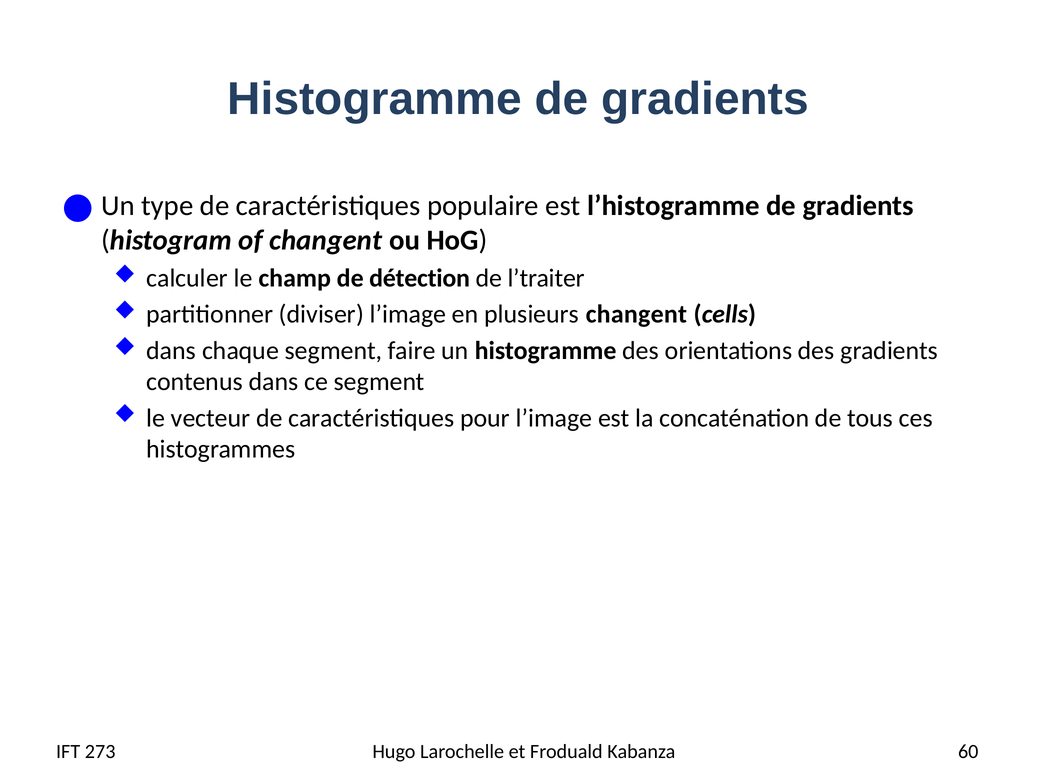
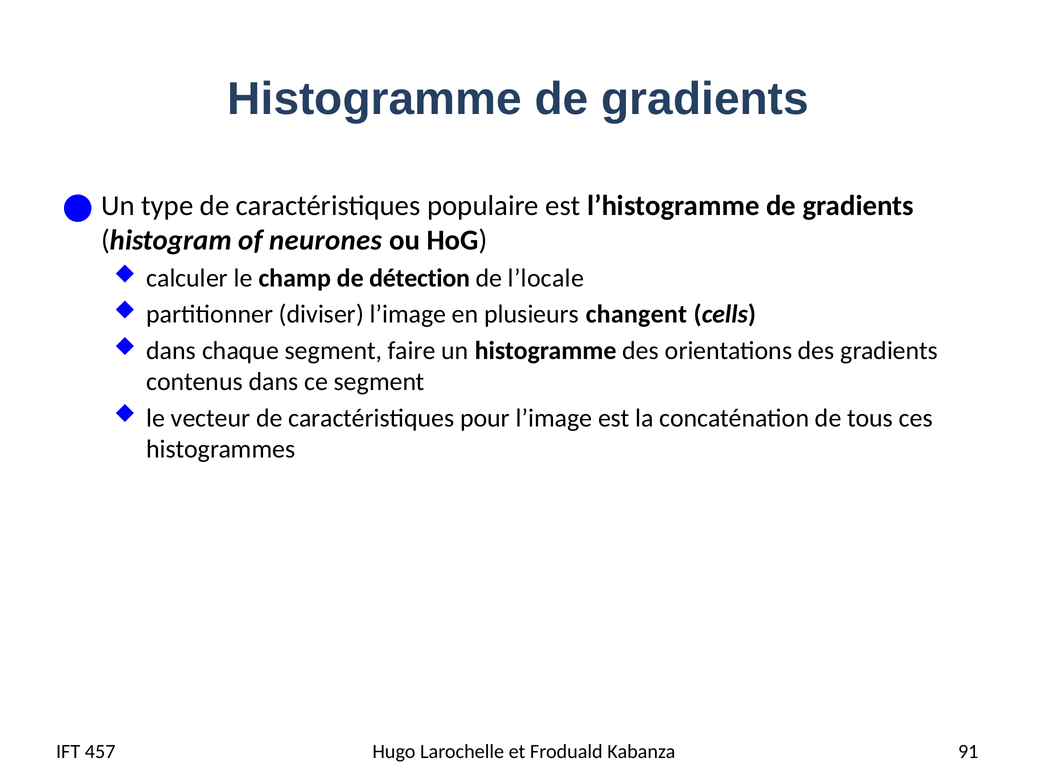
of changent: changent -> neurones (326, 241)
l’traiter: l’traiter -> l’locale (546, 278)
273: 273 -> 457 (100, 752)
60: 60 -> 91 (968, 752)
